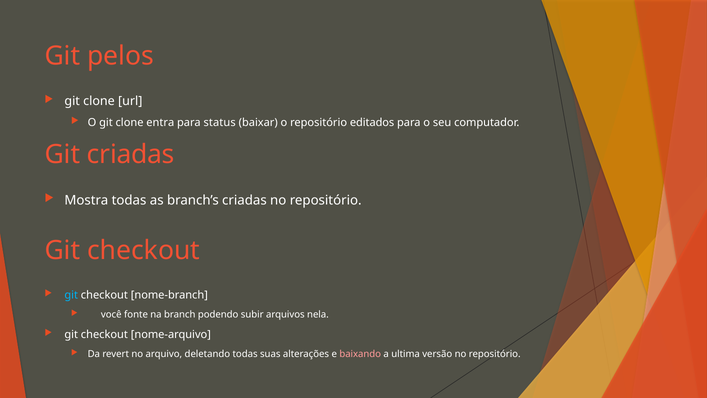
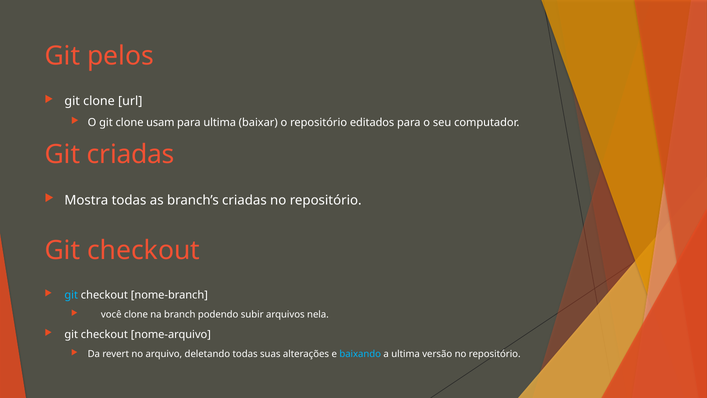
entra: entra -> usam (160, 122)
para status: status -> ultima (220, 122)
você fonte: fonte -> clone (136, 314)
baixando colour: pink -> light blue (360, 354)
